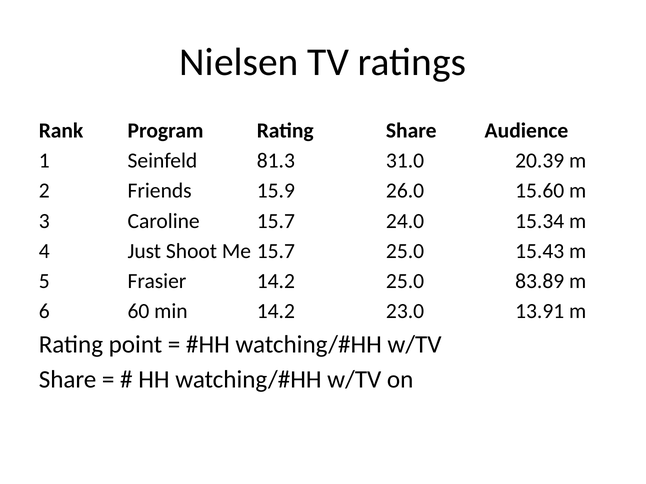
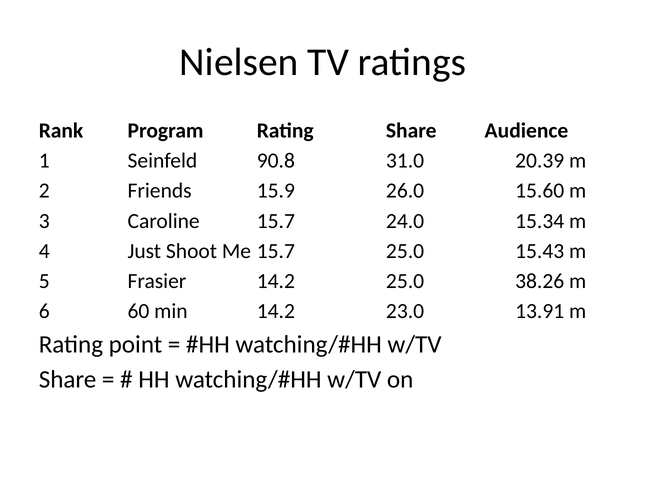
81.3: 81.3 -> 90.8 (276, 161)
83.89: 83.89 -> 38.26 (540, 281)
